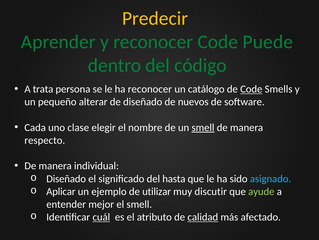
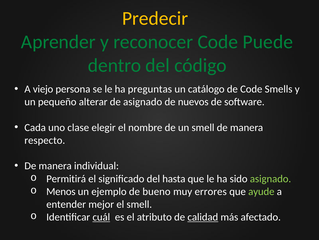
trata: trata -> viejo (43, 89)
ha reconocer: reconocer -> preguntas (150, 89)
Code underline: present -> none (251, 89)
de diseñado: diseñado -> asignado (143, 102)
smell underline: present -> none (203, 127)
Diseñado: Diseñado -> Permitirá (66, 178)
asignado colour: light blue -> light green (271, 178)
Aplicar: Aplicar -> Menos (61, 191)
utilizar: utilizar -> bueno (156, 191)
discutir: discutir -> errores (211, 191)
